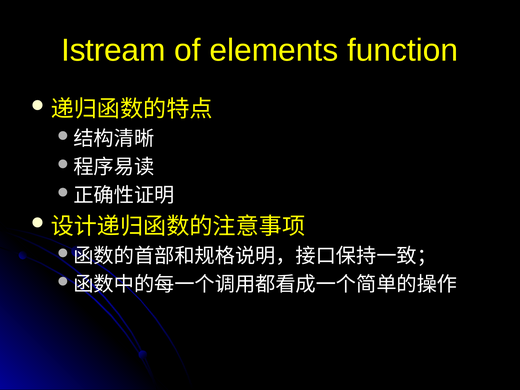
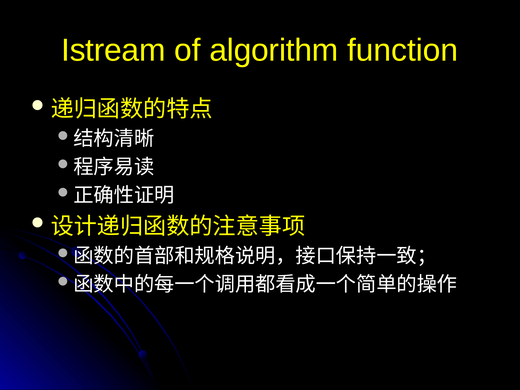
elements: elements -> algorithm (274, 50)
